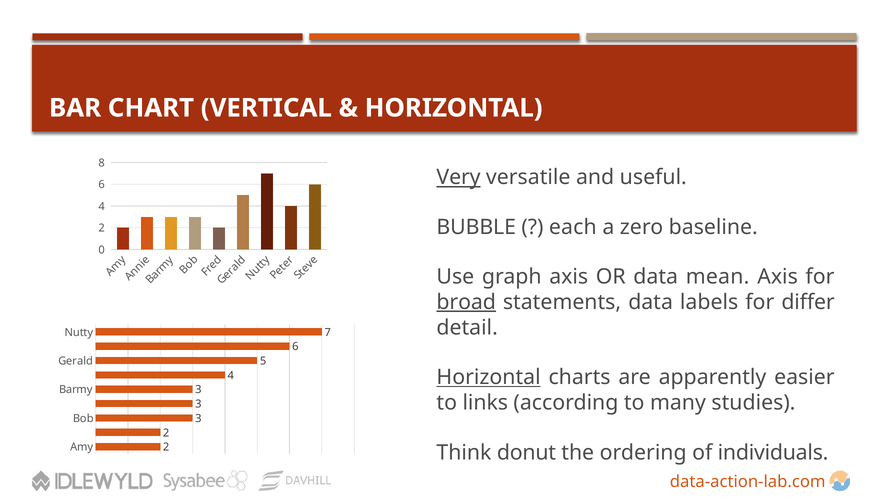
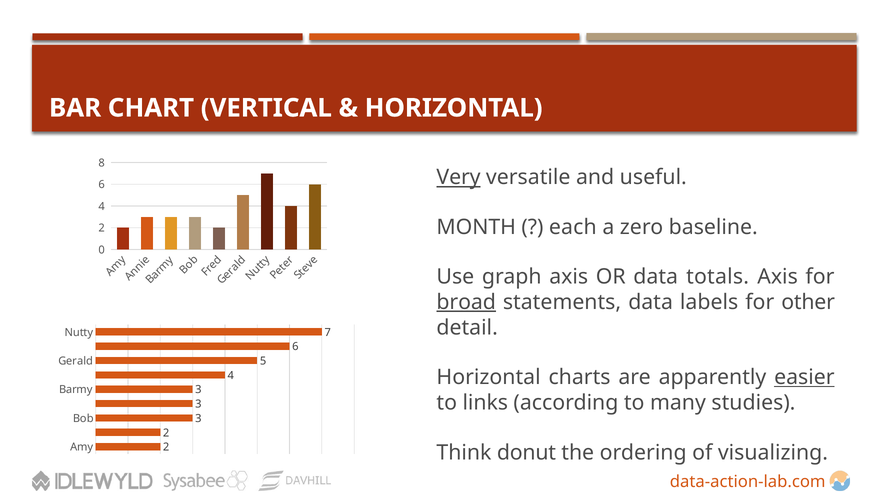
BUBBLE: BUBBLE -> MONTH (476, 227)
mean: mean -> totals (718, 277)
differ: differ -> other (808, 302)
Horizontal underline: present -> none (489, 377)
easier underline: none -> present (804, 377)
individuals: individuals -> visualizing (773, 453)
